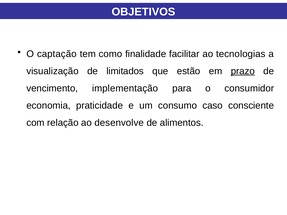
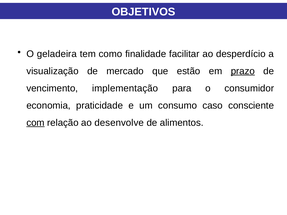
captação: captação -> geladeira (57, 54)
tecnologias: tecnologias -> desperdício (241, 54)
limitados: limitados -> mercado (125, 71)
com underline: none -> present (36, 123)
